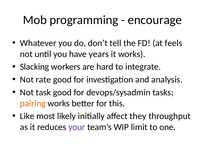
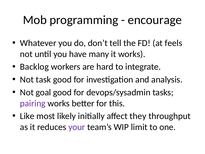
years: years -> many (99, 54)
Slacking: Slacking -> Backlog (34, 67)
rate: rate -> task (43, 79)
task: task -> goal (43, 92)
pairing colour: orange -> purple (33, 103)
